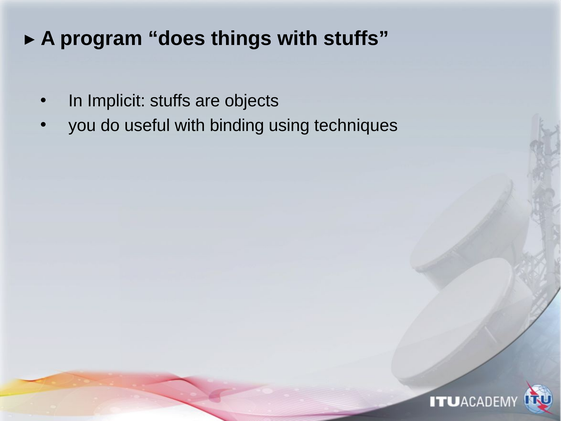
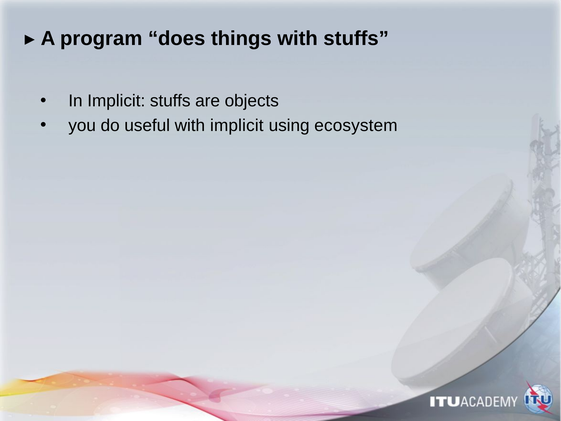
with binding: binding -> implicit (237, 125)
techniques: techniques -> ecosystem (356, 125)
